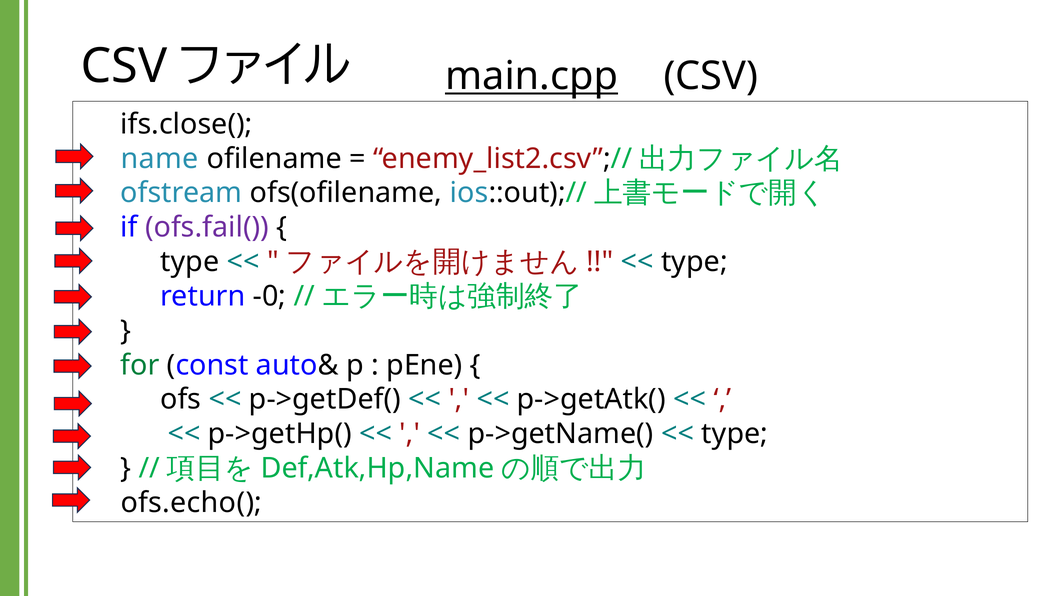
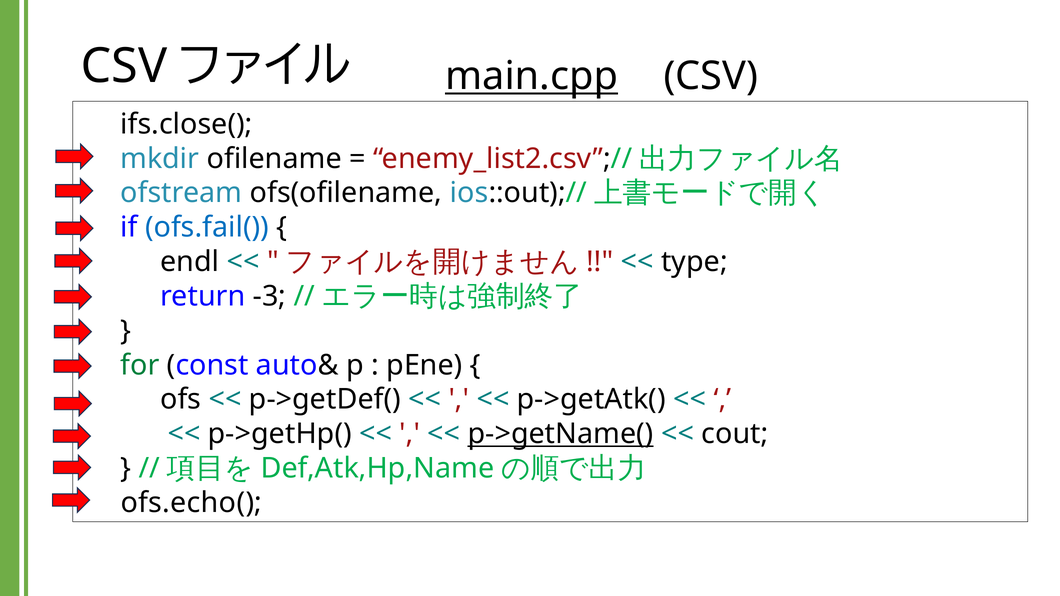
name: name -> mkdir (160, 159)
ofs.fail( colour: purple -> blue (207, 227)
type: type -> endl (190, 262)
-0: -0 -> -3 (269, 296)
p->getName( underline: none -> present (561, 434)
type: type -> cout (735, 434)
